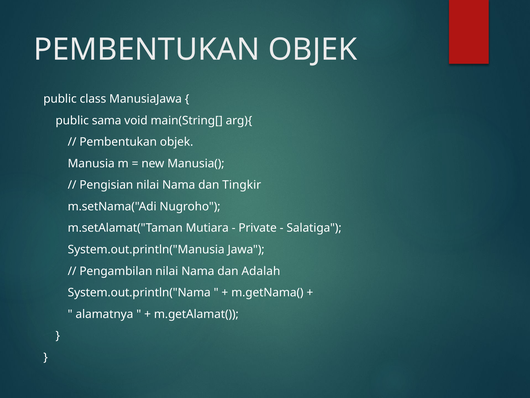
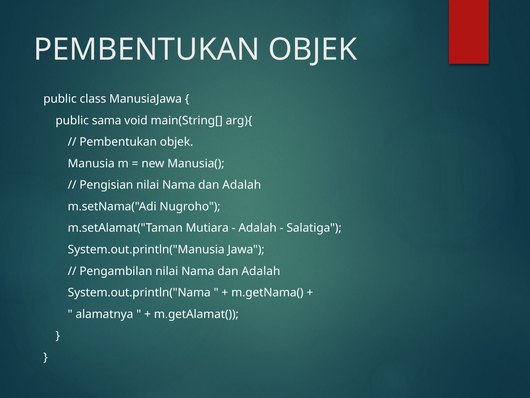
Tingkir: Tingkir -> Adalah (242, 185)
Private: Private -> Adalah (258, 228)
